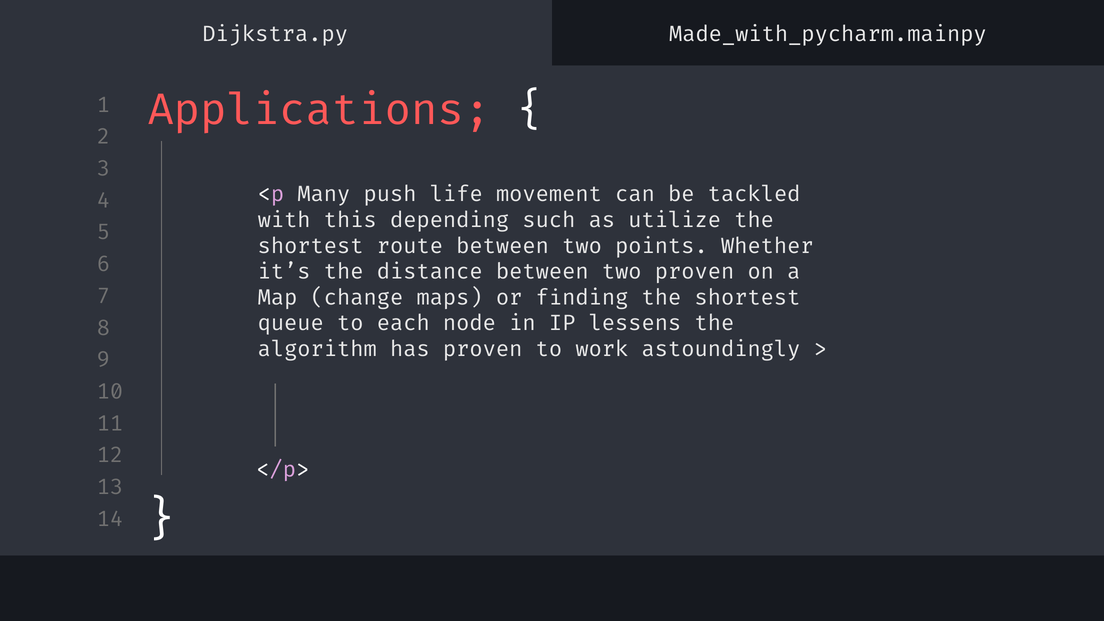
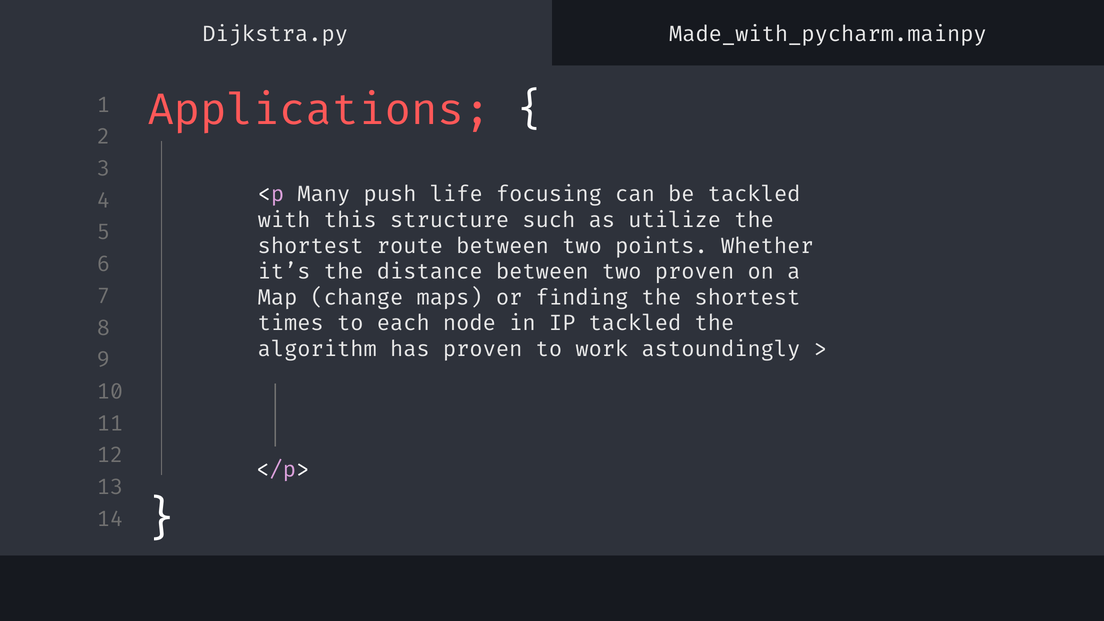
movement: movement -> focusing (549, 194)
depending: depending -> structure (450, 220)
queue: queue -> times (291, 323)
IP lessens: lessens -> tackled (635, 323)
